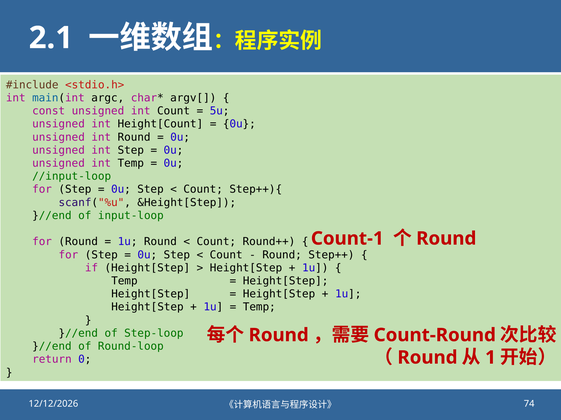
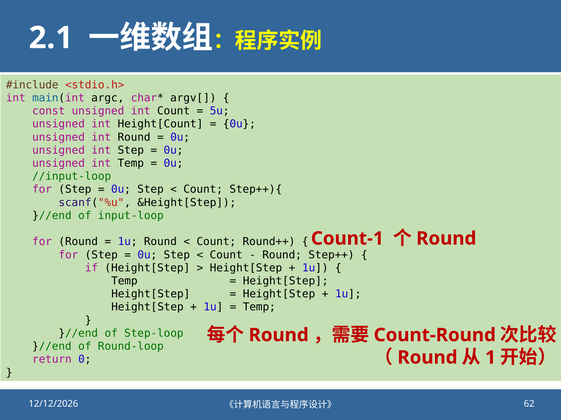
74: 74 -> 62 (529, 405)
